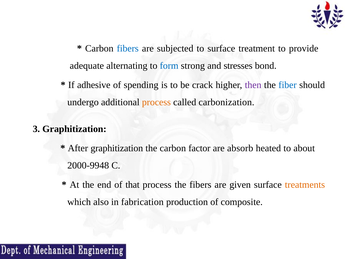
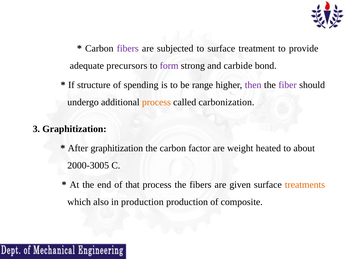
fibers colour: blue -> purple (128, 49)
alternating: alternating -> precursors (127, 66)
form colour: blue -> purple (169, 66)
stresses: stresses -> carbide (238, 66)
adhesive: adhesive -> structure (94, 85)
crack: crack -> range (203, 85)
fiber colour: blue -> purple (288, 85)
absorb: absorb -> weight (240, 148)
2000-9948: 2000-9948 -> 2000-3005 (88, 166)
in fabrication: fabrication -> production (142, 202)
